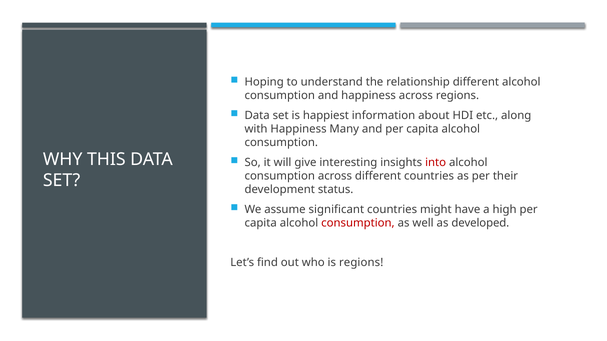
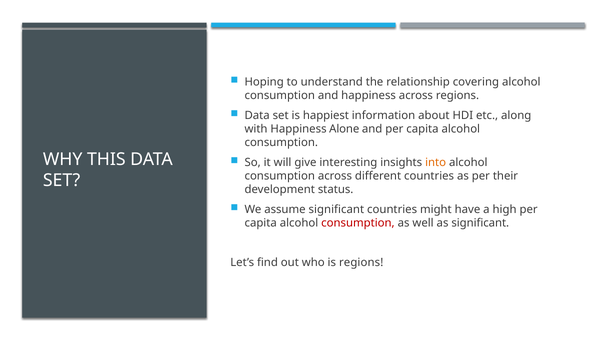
relationship different: different -> covering (476, 82)
Many: Many -> Alone (344, 129)
into colour: red -> orange (436, 163)
as developed: developed -> significant (480, 223)
